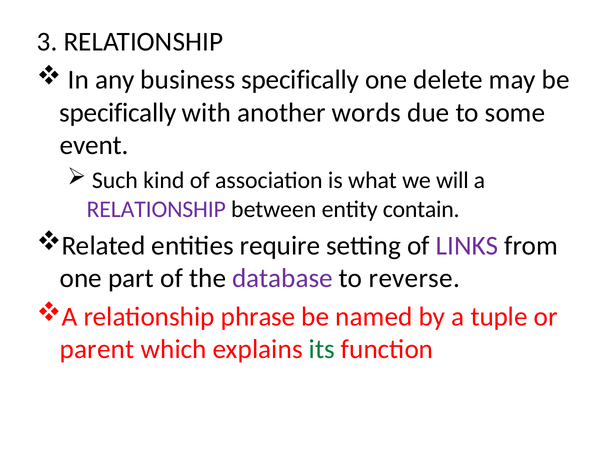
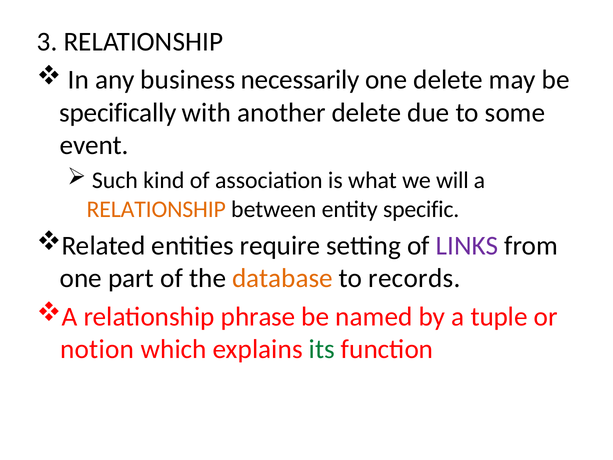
business specifically: specifically -> necessarily (300, 80)
another words: words -> delete (366, 113)
RELATIONSHIP colour: purple -> orange (156, 209)
contain: contain -> specific (421, 209)
database colour: purple -> orange (283, 278)
reverse: reverse -> records (414, 278)
parent: parent -> notion (97, 349)
